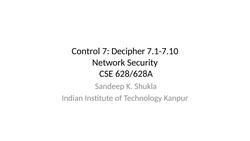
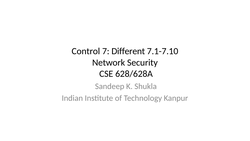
Decipher: Decipher -> Different (128, 51)
